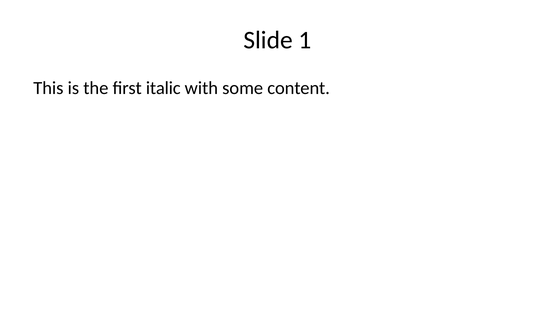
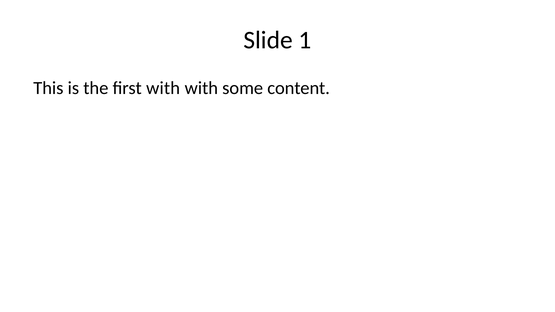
first italic: italic -> with (163, 88)
